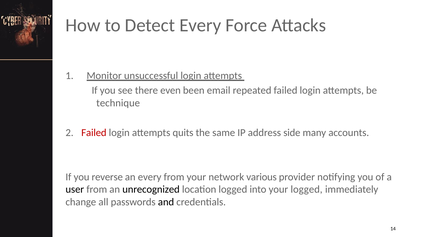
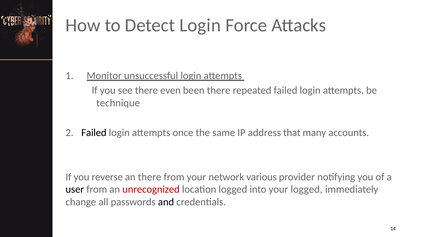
Detect Every: Every -> Login (200, 25)
been email: email -> there (219, 90)
Failed colour: red -> black (94, 133)
quits: quits -> once (183, 133)
side: side -> that (292, 133)
an every: every -> there (150, 177)
unrecognized colour: black -> red (151, 189)
